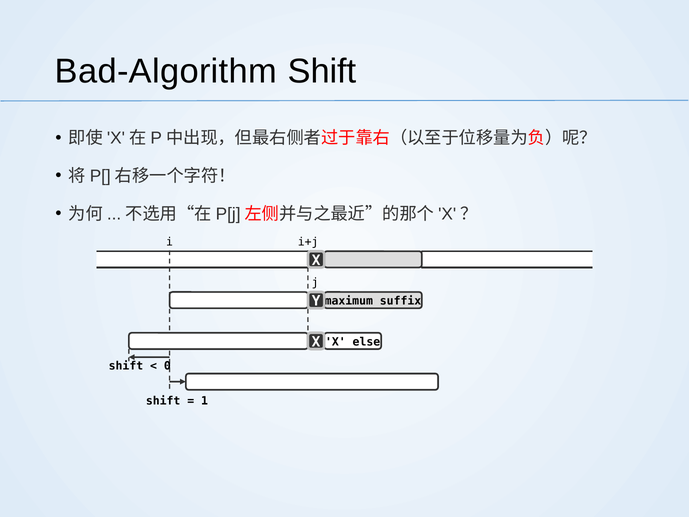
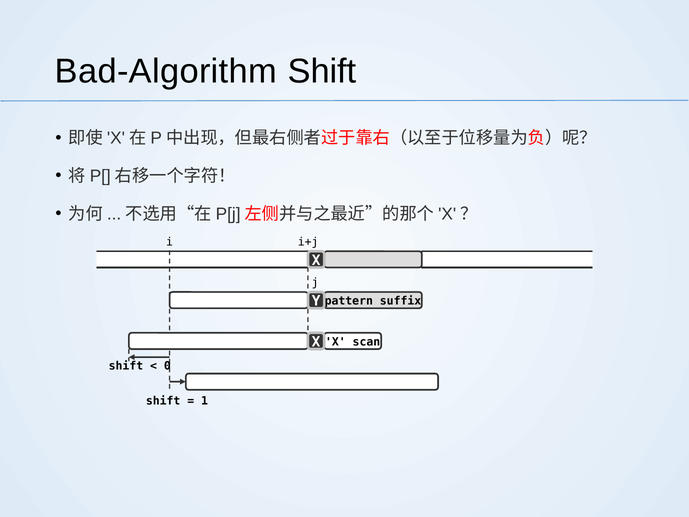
maximum: maximum -> pattern (349, 301)
else: else -> scan (366, 342)
